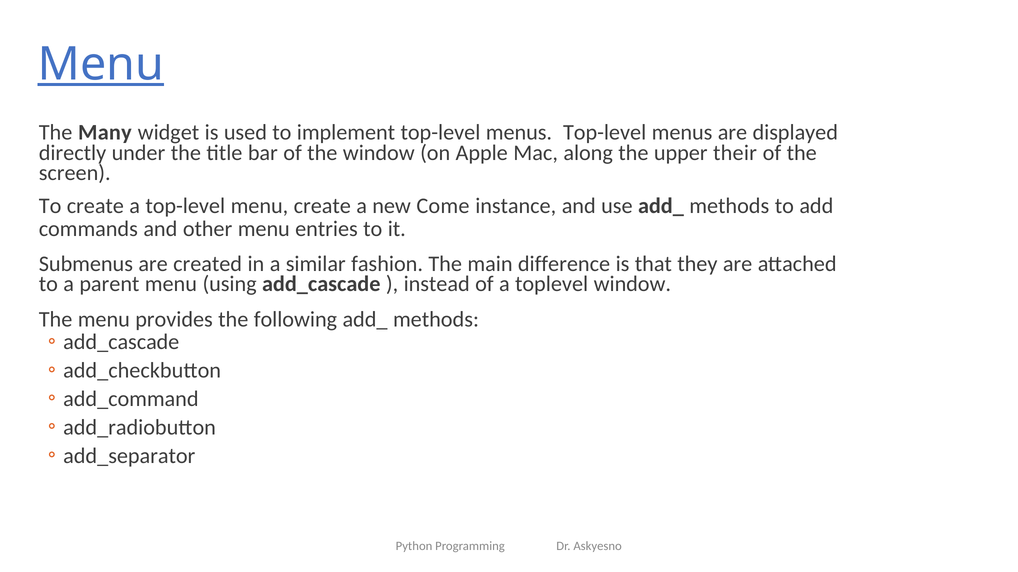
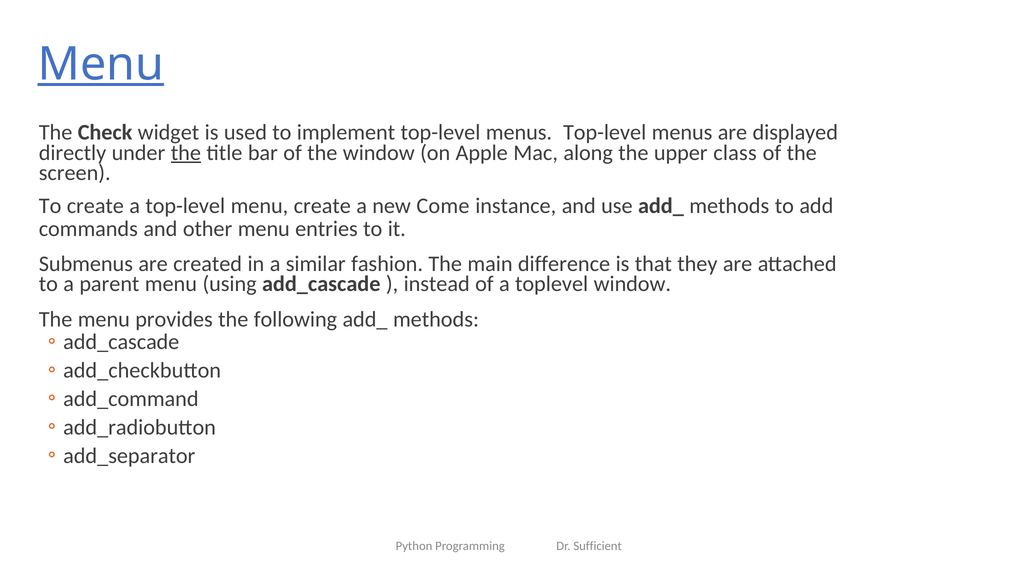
Many: Many -> Check (105, 133)
the underline: none -> present (186, 153)
their: their -> class (735, 153)
Askyesno: Askyesno -> Sufficient (598, 547)
